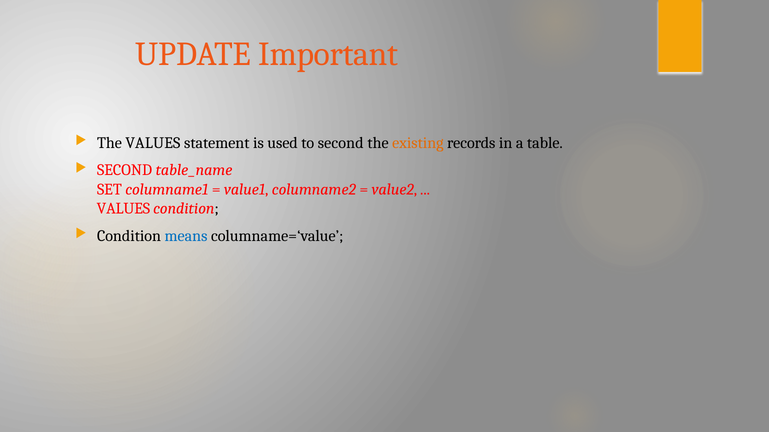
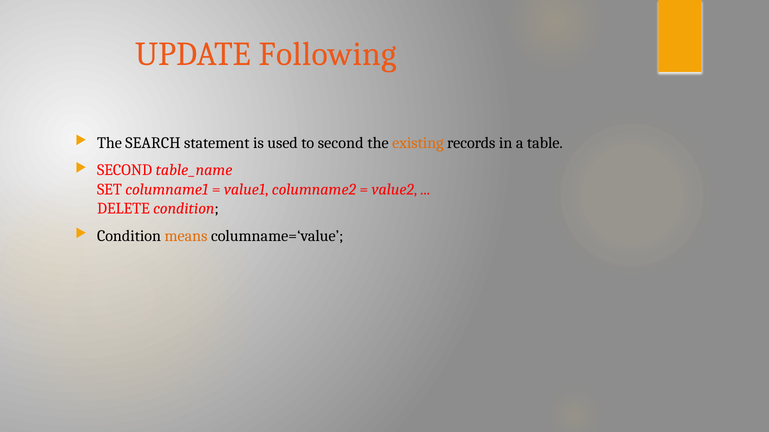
Important: Important -> Following (328, 54)
The VALUES: VALUES -> SEARCH (153, 143)
VALUES: VALUES -> DELETE (123, 209)
means colour: blue -> orange (186, 236)
